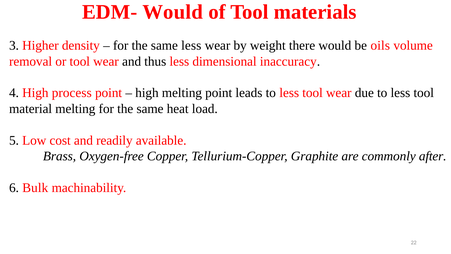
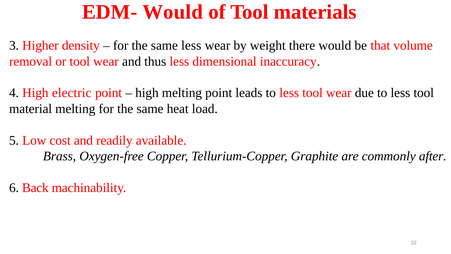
oils: oils -> that (380, 45)
process: process -> electric (72, 93)
Bulk: Bulk -> Back (35, 188)
